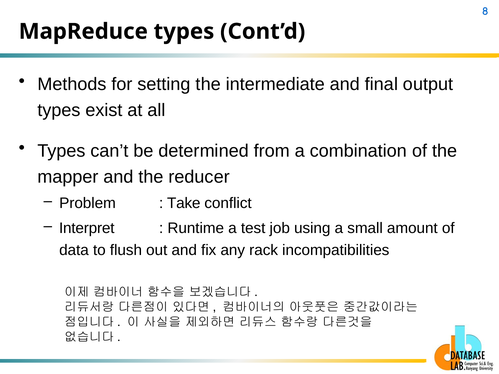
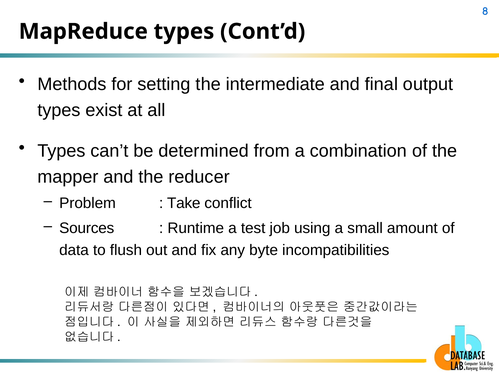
Interpret: Interpret -> Sources (87, 228)
rack: rack -> byte (264, 250)
